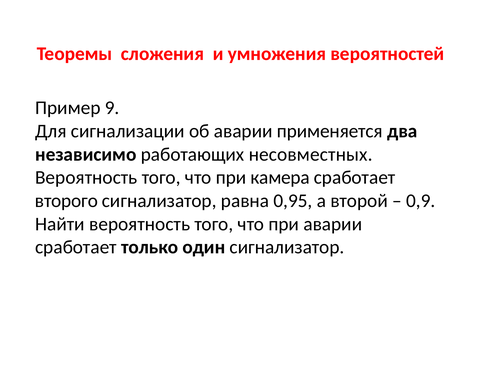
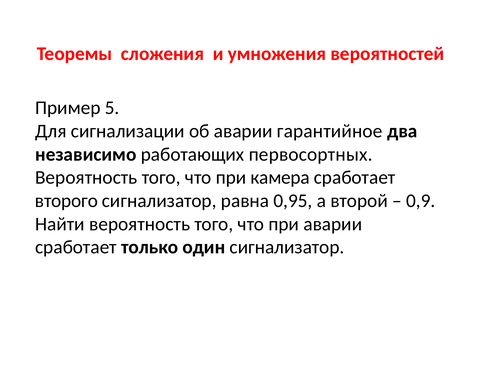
9: 9 -> 5 (112, 108)
применяется: применяется -> гарантийное (330, 131)
несовместных: несовместных -> первосортных (311, 154)
